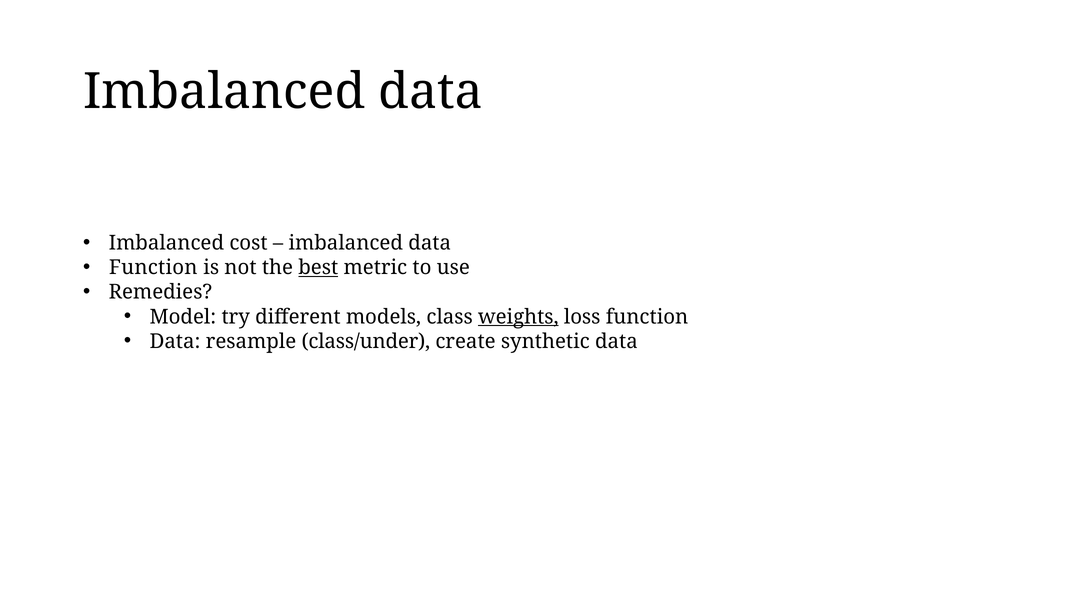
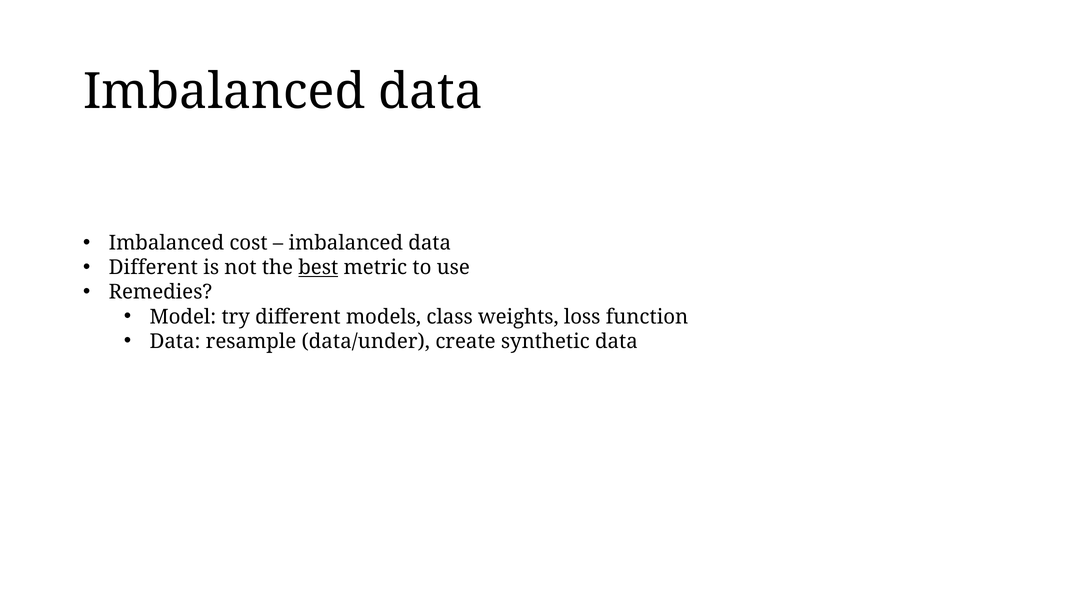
Function: Function -> Different (153, 268)
weights underline: present -> none (518, 317)
class/under: class/under -> data/under (366, 341)
